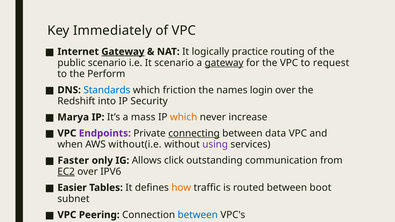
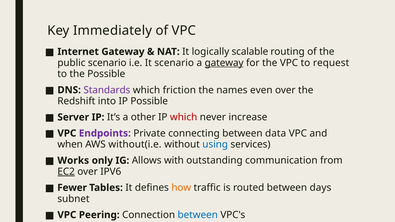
Gateway underline: present -> none (123, 52)
practice: practice -> scalable (250, 52)
the Perform: Perform -> Possible (106, 74)
Standards colour: blue -> purple (107, 90)
login: login -> even (261, 90)
IP Security: Security -> Possible (149, 101)
Marya: Marya -> Server (73, 117)
mass: mass -> other (143, 117)
which colour: orange -> red (184, 117)
connecting underline: present -> none (194, 133)
using colour: purple -> blue (215, 145)
Faster: Faster -> Works (73, 161)
click: click -> with (174, 161)
Easier: Easier -> Fewer (72, 188)
boot: boot -> days (320, 188)
